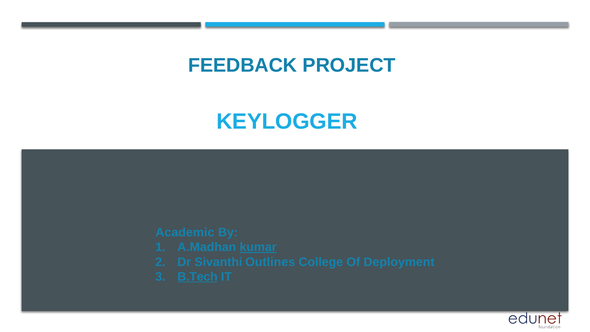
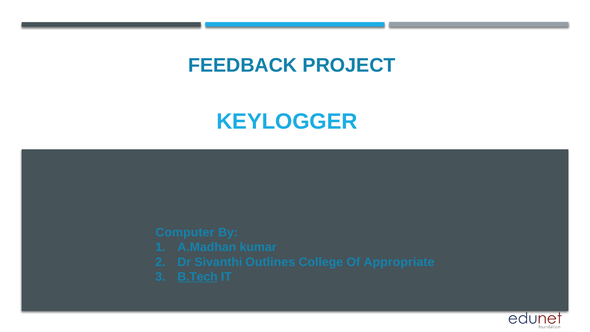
Academic: Academic -> Computer (185, 232)
kumar underline: present -> none (258, 247)
Deployment: Deployment -> Appropriate (399, 262)
